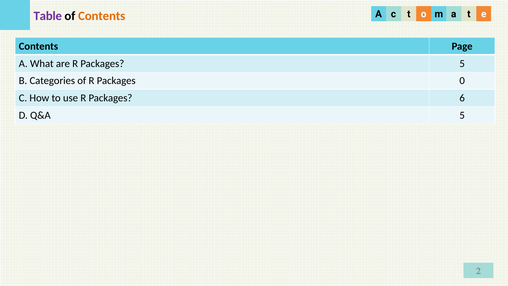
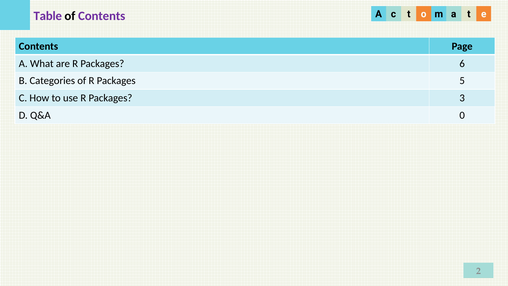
Contents colour: orange -> purple (102, 16)
Packages 5: 5 -> 6 (462, 63)
0: 0 -> 5 (462, 81)
6: 6 -> 3 (462, 98)
Q&A 5: 5 -> 0 (462, 115)
